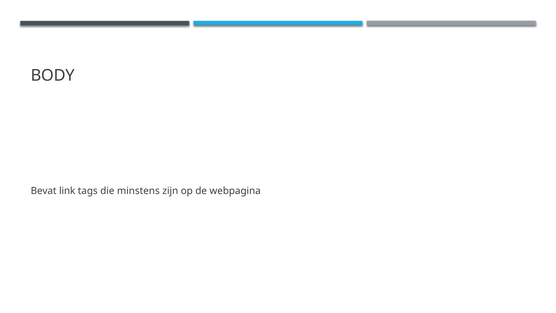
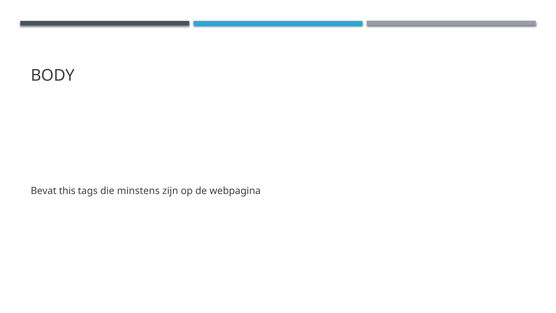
link: link -> this (67, 191)
